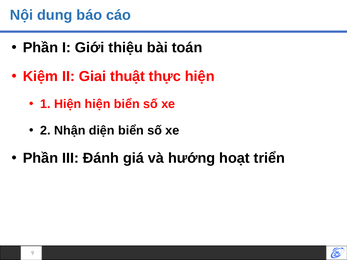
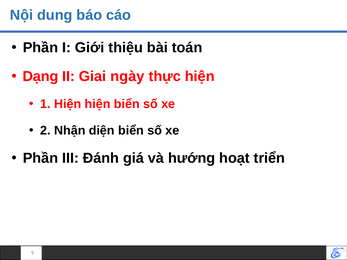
Kiệm: Kiệm -> Dạng (41, 76)
thuật: thuật -> ngày (127, 76)
